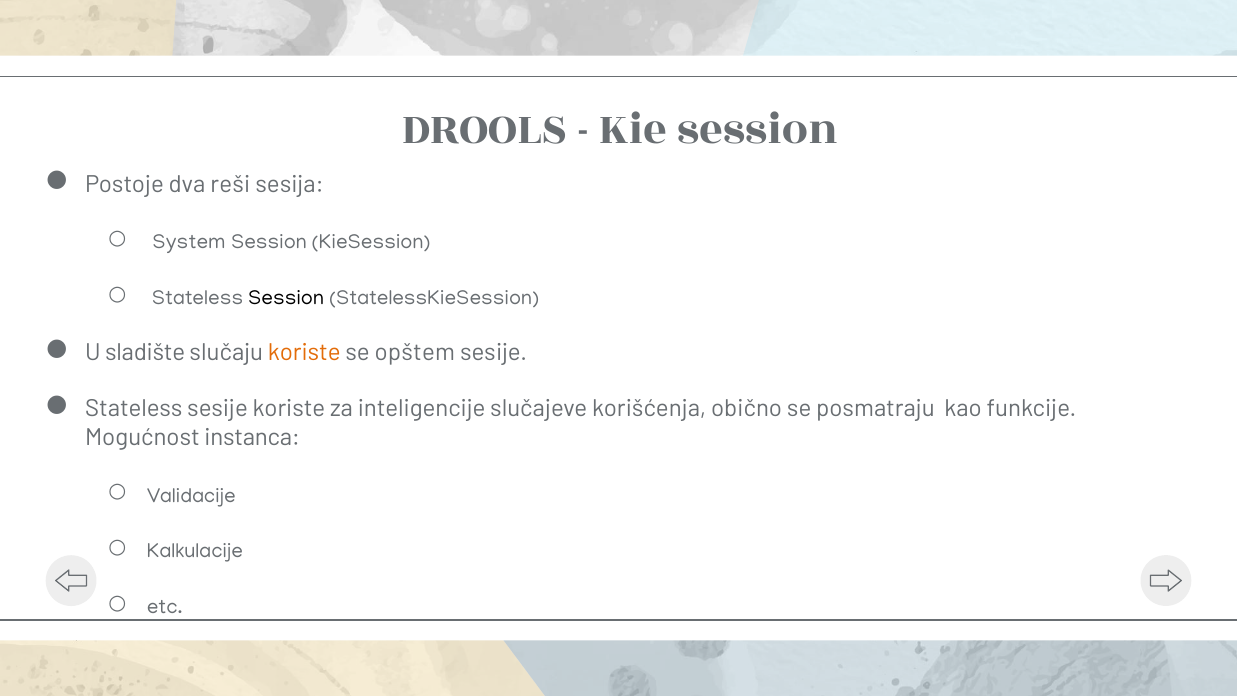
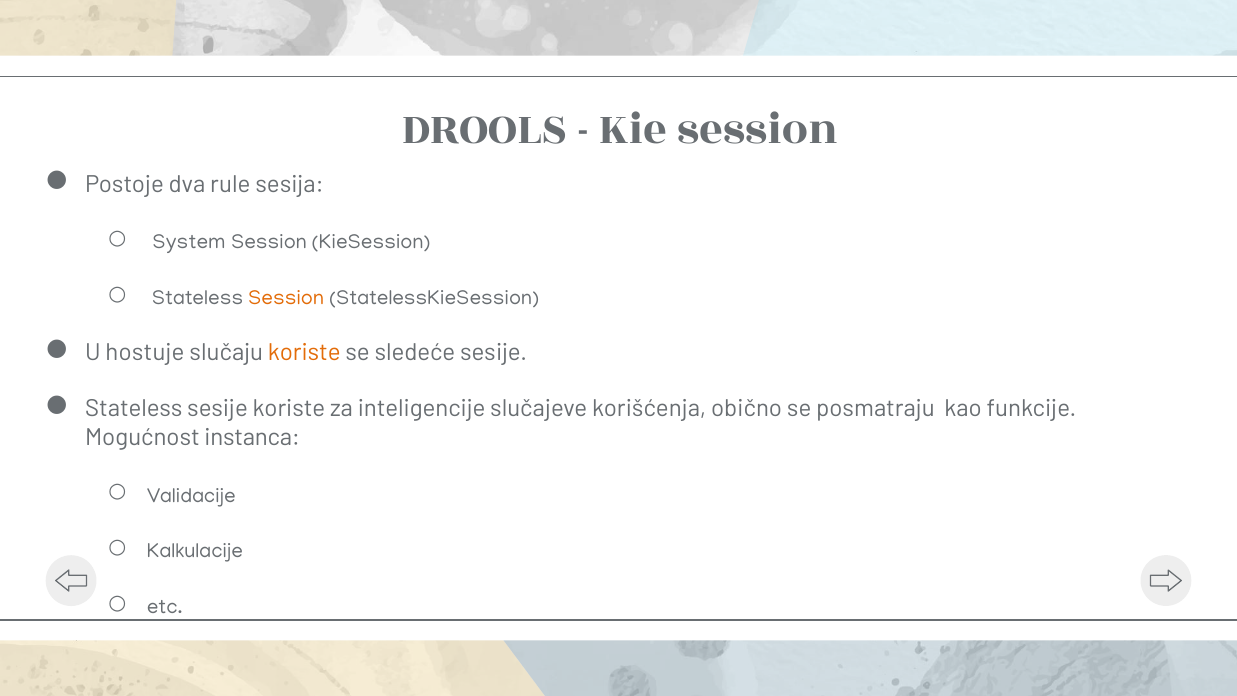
reši: reši -> rule (230, 184)
Session colour: black -> orange (286, 298)
sladište: sladište -> hostuje (145, 352)
opštem: opštem -> sledeće (415, 352)
